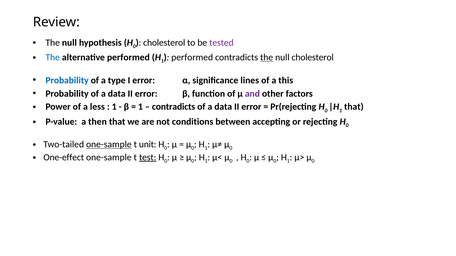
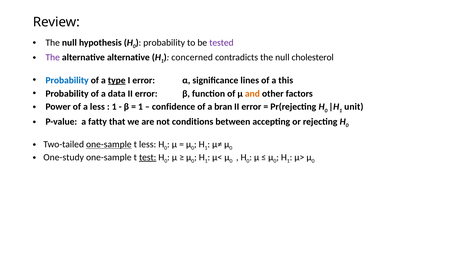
cholesterol: cholesterol -> probability (164, 43)
The colour: blue -> purple (53, 58)
alternative performed: performed -> alternative (128, 58)
performed: performed -> concerned (192, 58)
the underline: present -> none (267, 58)
type underline: none -> present (117, 80)
and colour: purple -> orange (252, 94)
contradicts: contradicts -> confidence (174, 107)
data: data -> bran (223, 107)
1 that: that -> unit (354, 107)
then: then -> fatty (98, 122)
t unit: unit -> less (148, 145)
One-effect: One-effect -> One-study (64, 158)
